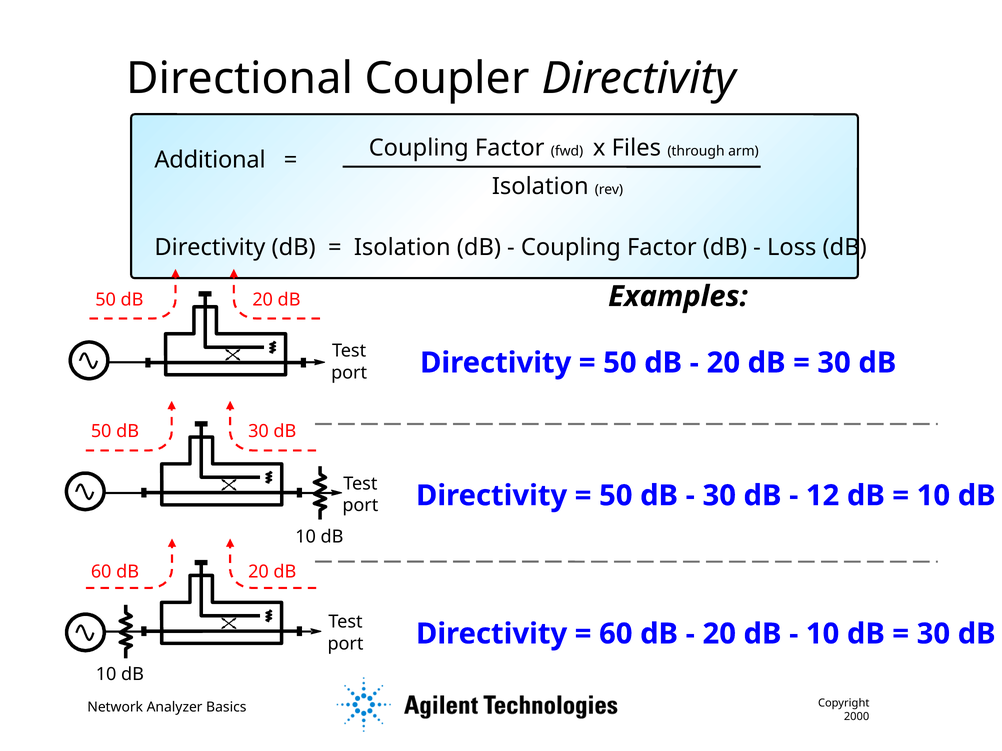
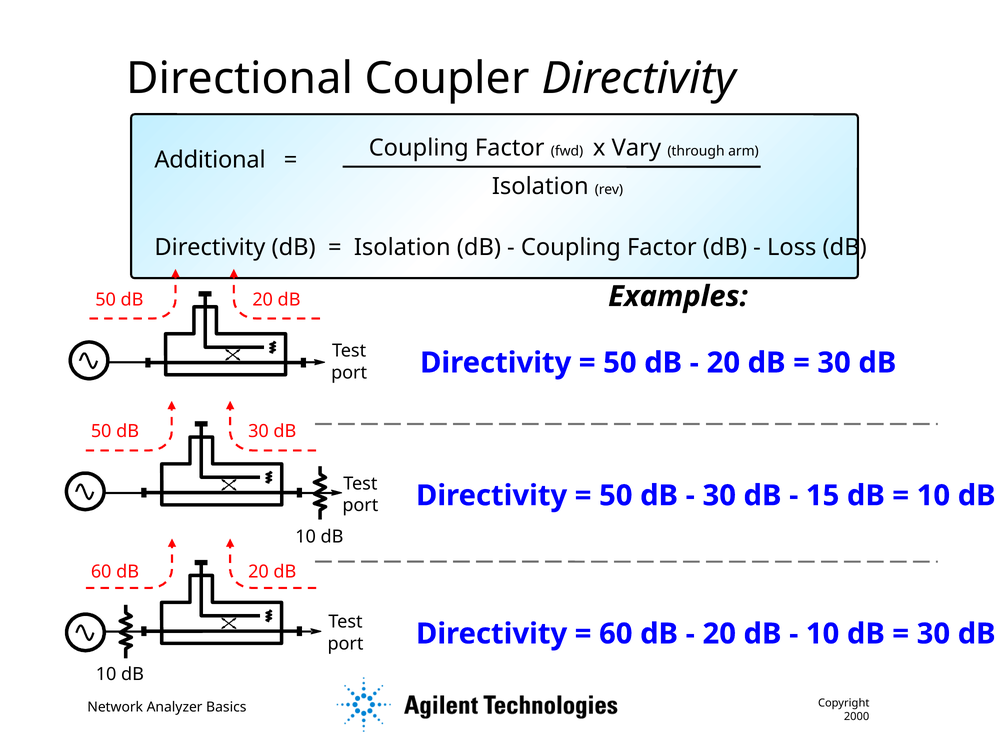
Files: Files -> Vary (636, 148)
12: 12 -> 15 (823, 496)
